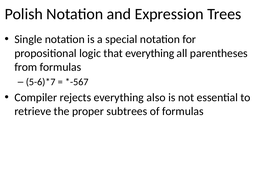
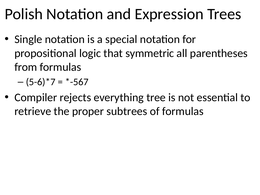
that everything: everything -> symmetric (150, 53)
also: also -> tree (156, 97)
